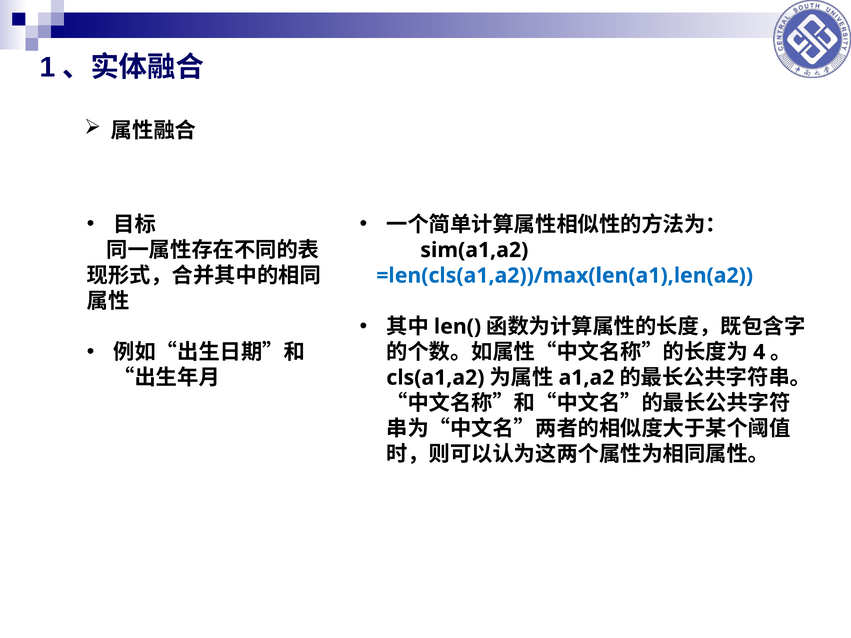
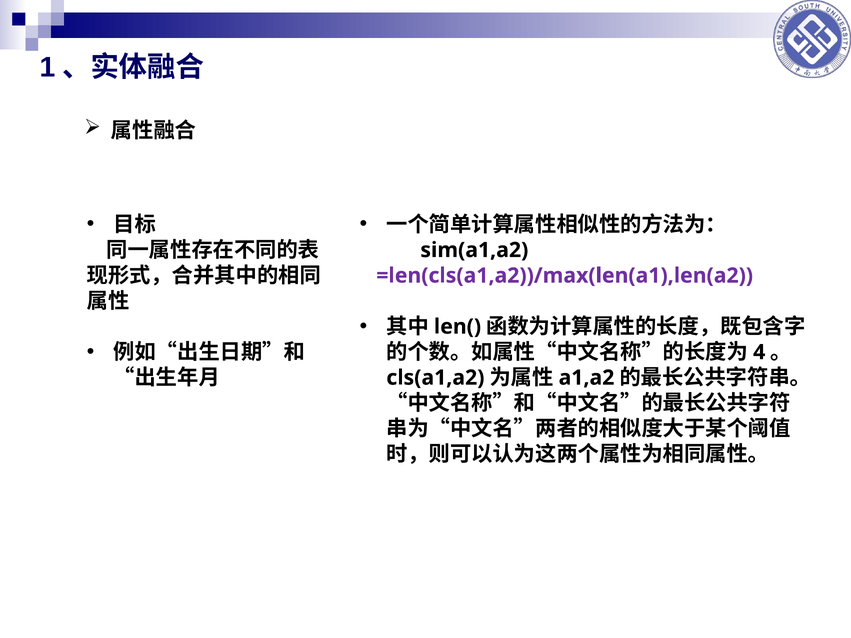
=len(cls(a1,a2))/max(len(a1),len(a2 colour: blue -> purple (565, 276)
